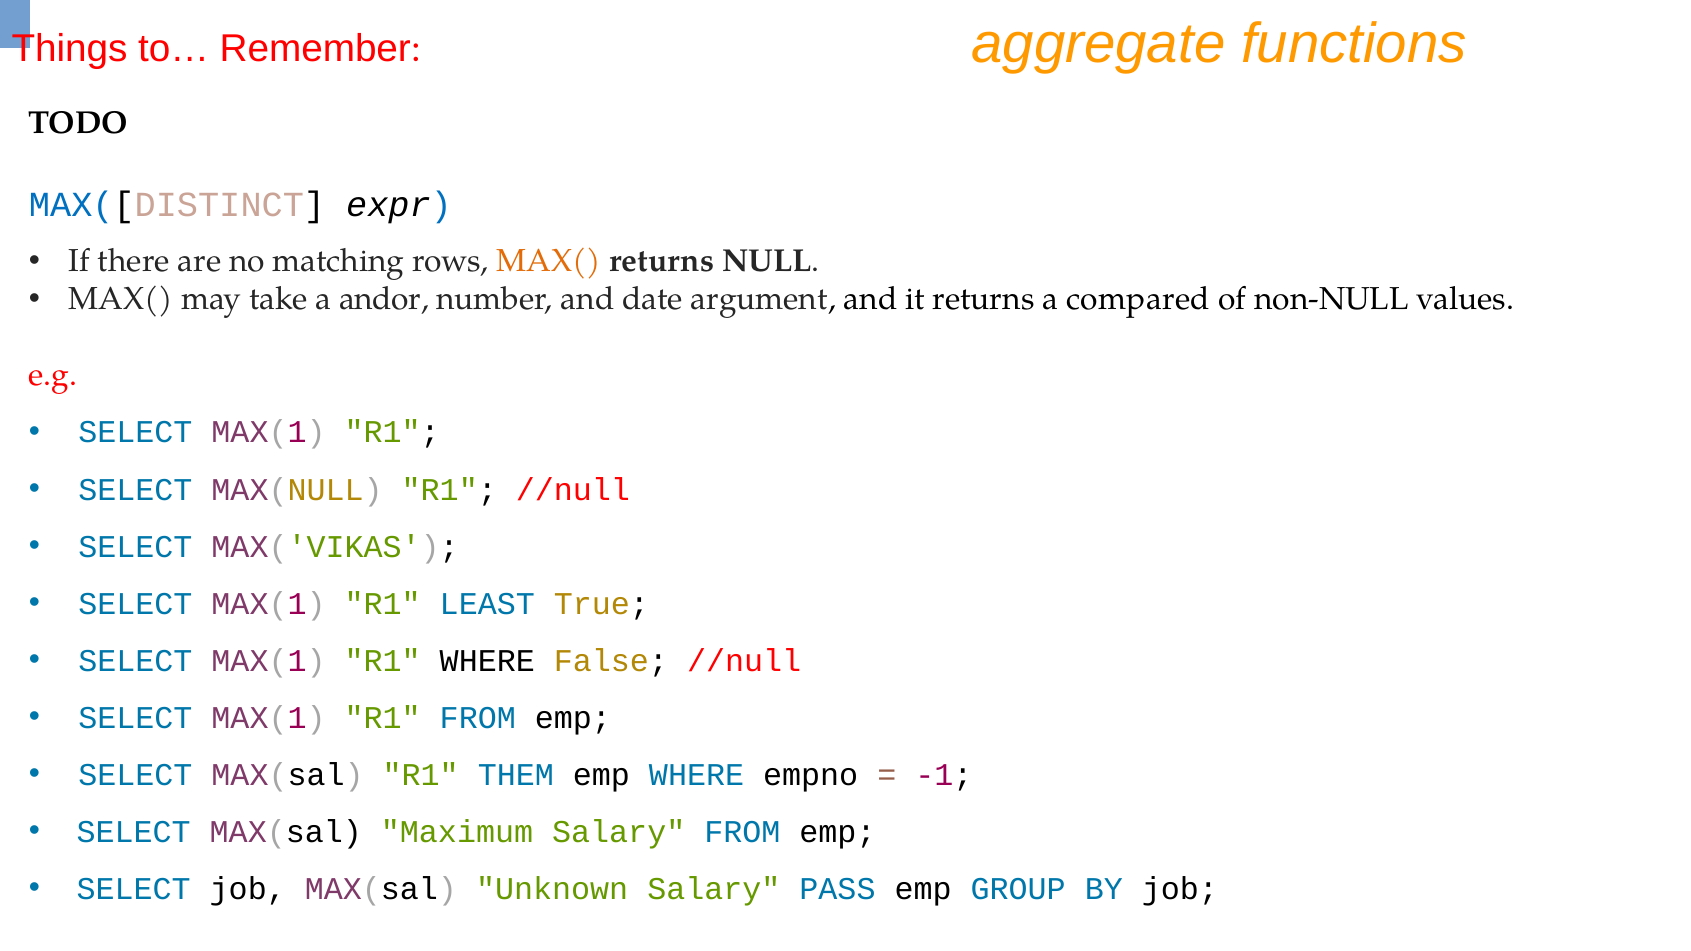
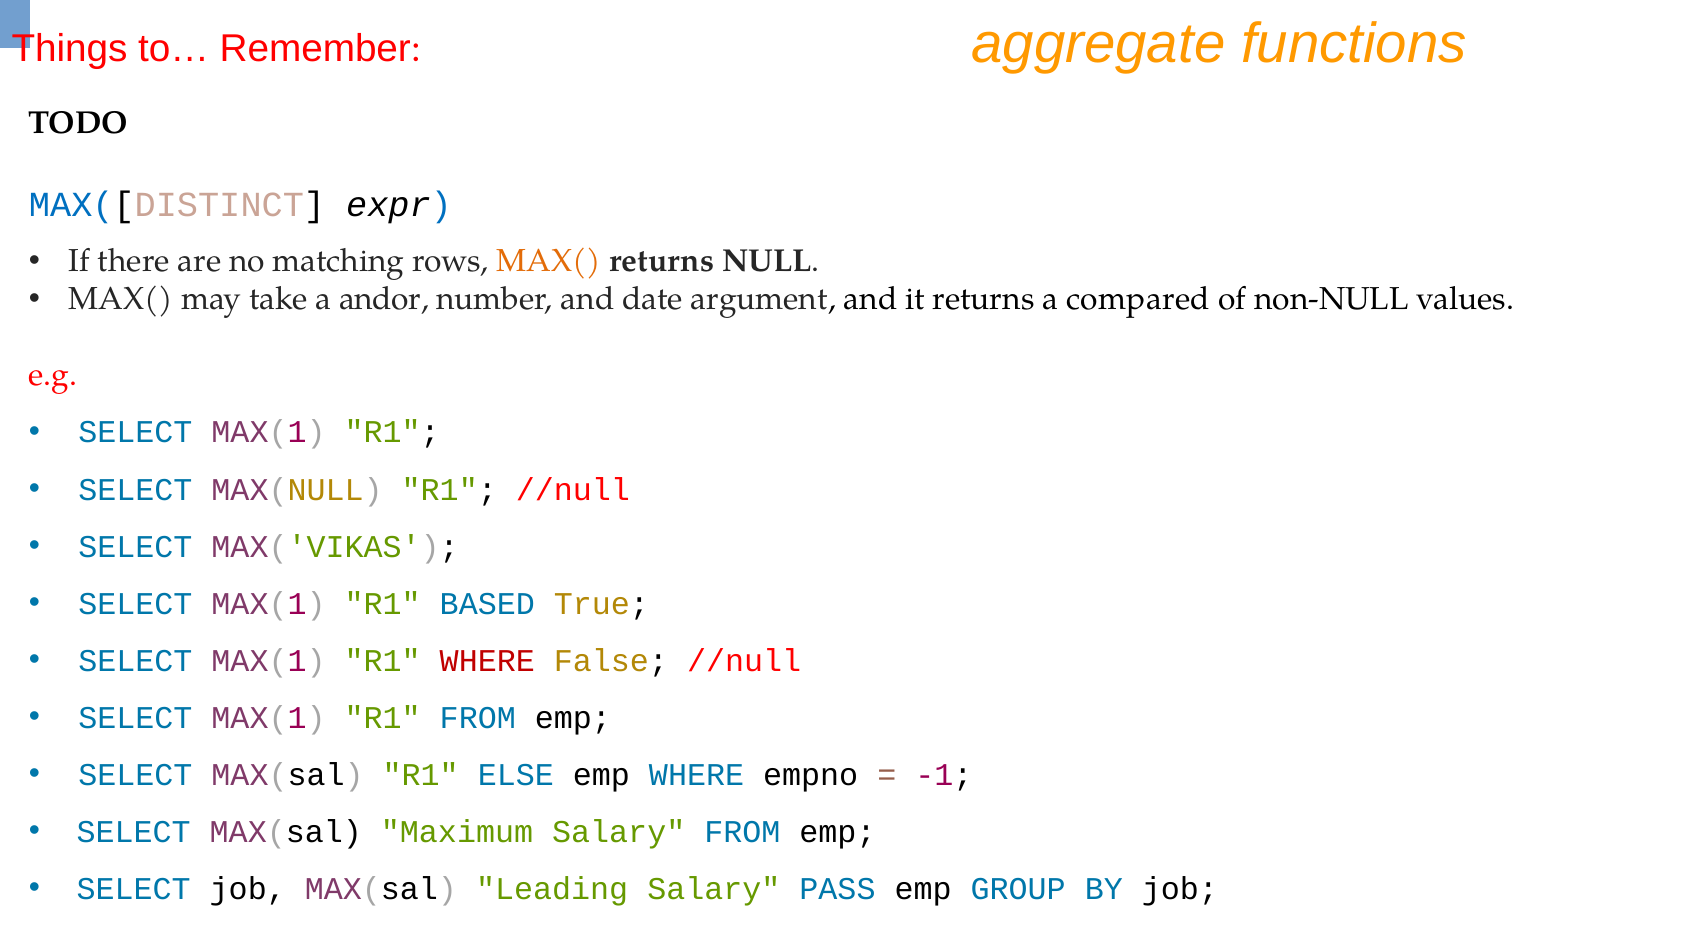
LEAST: LEAST -> BASED (487, 604)
WHERE colour: black -> red (487, 661)
THEM: THEM -> ELSE (516, 775)
Unknown: Unknown -> Leading (552, 889)
